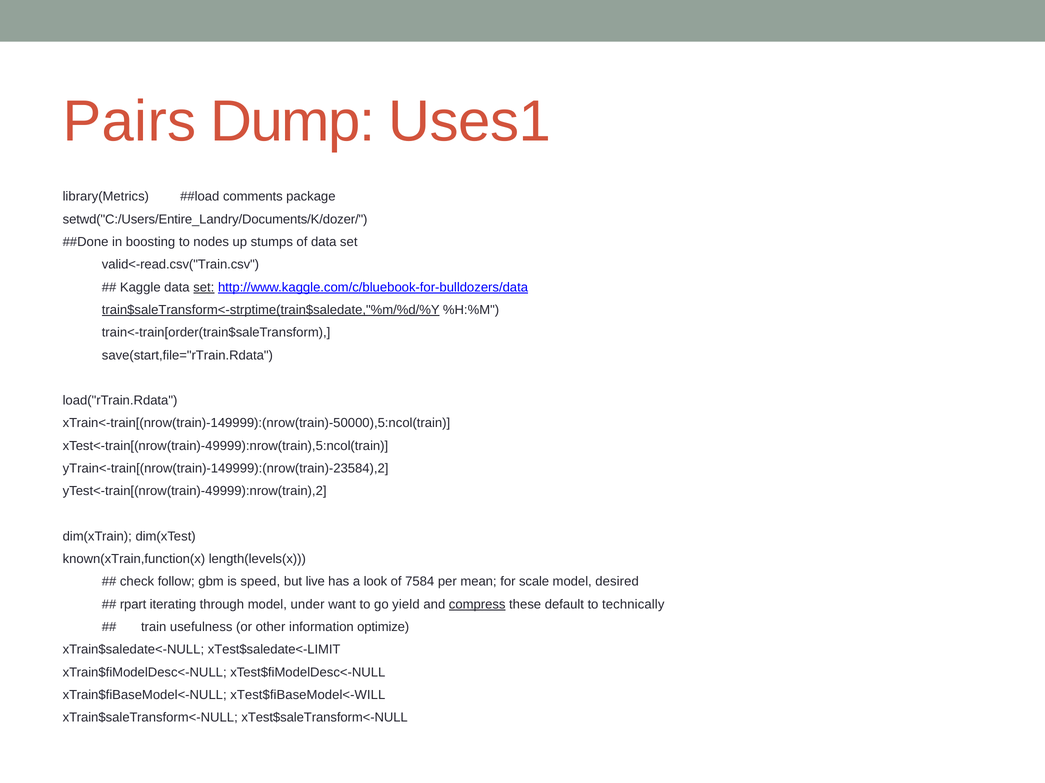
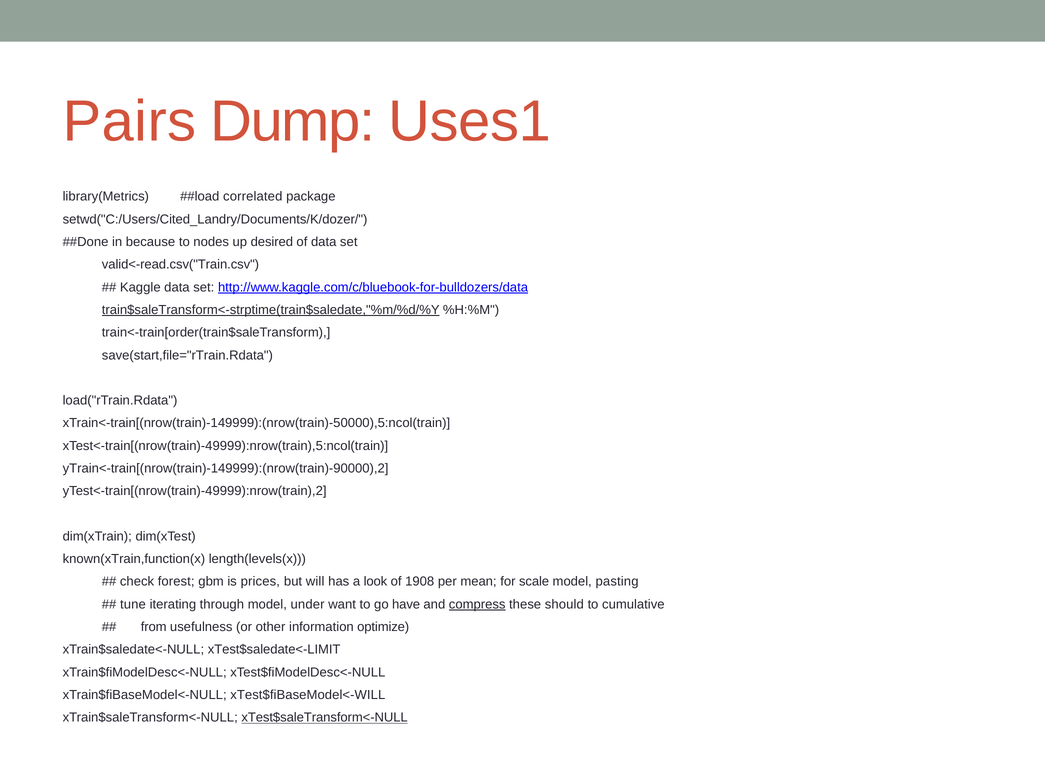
comments: comments -> correlated (253, 197)
setwd("C:/Users/Entire_Landry/Documents/K/dozer/: setwd("C:/Users/Entire_Landry/Documents/K/dozer/ -> setwd("C:/Users/Cited_Landry/Documents/K/dozer/ (215, 220)
boosting: boosting -> because (150, 242)
stumps: stumps -> desired (272, 242)
set underline: present -> none (204, 288)
yTrain<-train[(nrow(train)-149999):(nrow(train)-23584),2: yTrain<-train[(nrow(train)-149999):(nrow(train)-23584),2 -> yTrain<-train[(nrow(train)-149999):(nrow(train)-90000),2 (226, 469)
follow: follow -> forest (176, 582)
speed: speed -> prices (260, 582)
live: live -> will (315, 582)
7584: 7584 -> 1908 (420, 582)
desired: desired -> pasting (617, 582)
rpart: rpart -> tune (133, 605)
yield: yield -> have (406, 605)
default: default -> should (564, 605)
technically: technically -> cumulative (633, 605)
train: train -> from (154, 628)
xTest$saleTransform<-NULL underline: none -> present (325, 718)
